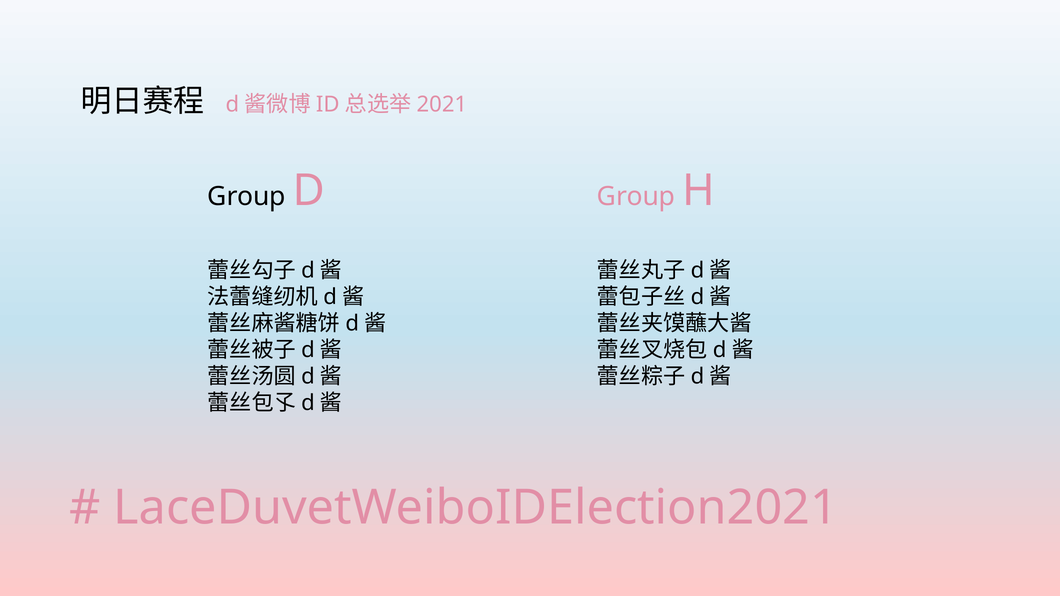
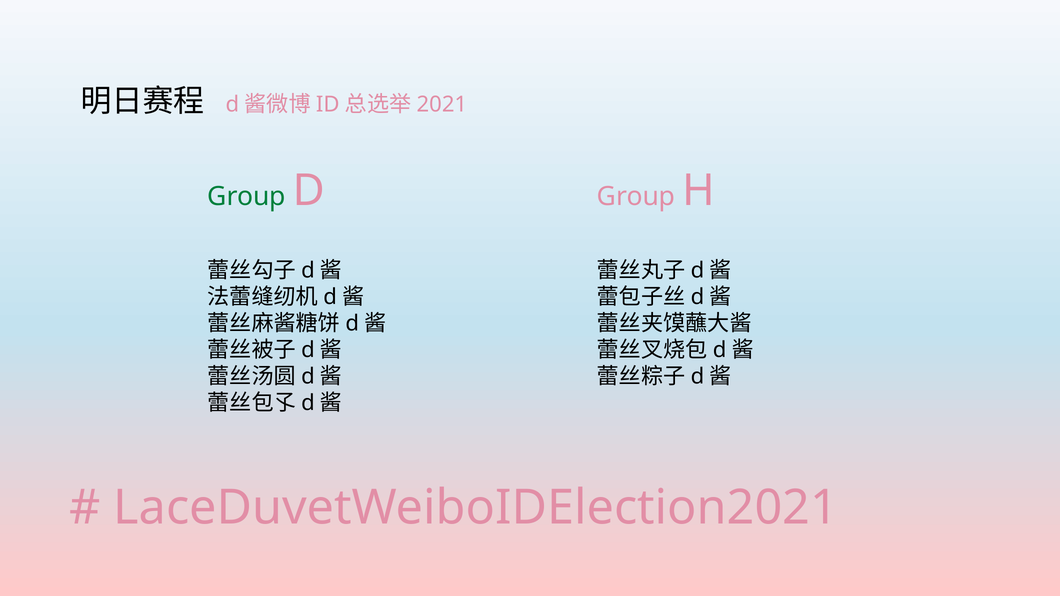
Group colour: black -> green (247, 196)
